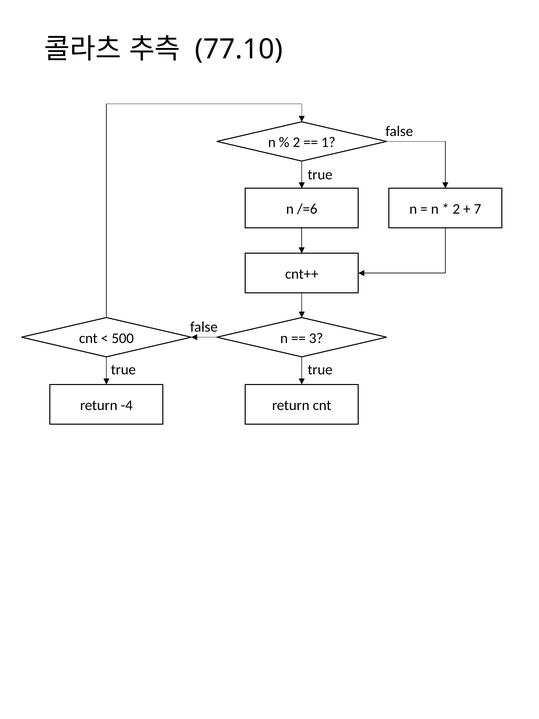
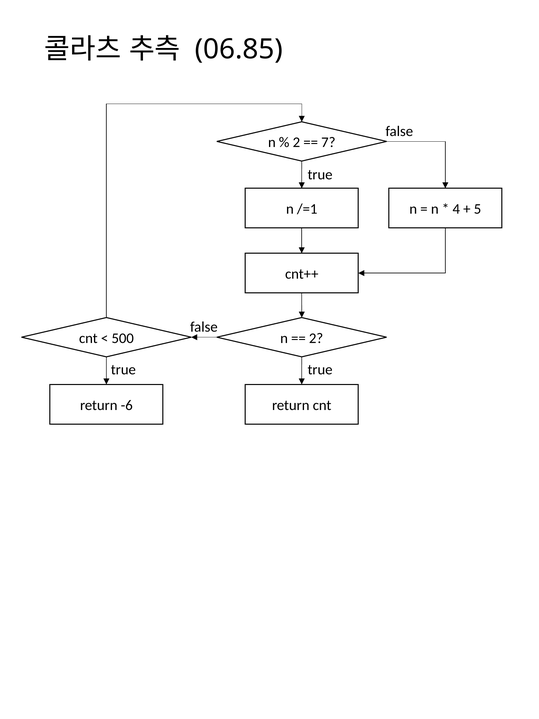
77.10: 77.10 -> 06.85 (239, 49)
1: 1 -> 7 (328, 142)
/=6: /=6 -> /=1 (307, 209)
2: 2 -> 4 (456, 209)
7: 7 -> 5 (477, 209)
3: 3 -> 2 (316, 338)
-4: -4 -> -6 (127, 405)
